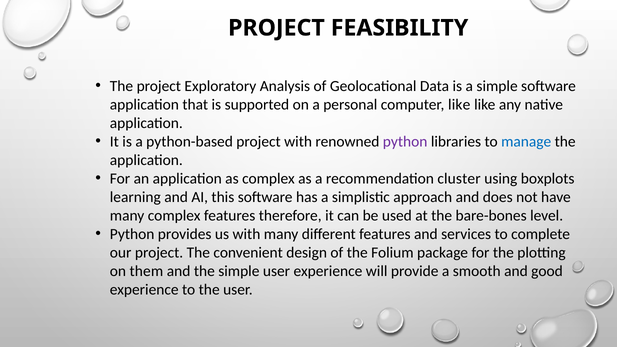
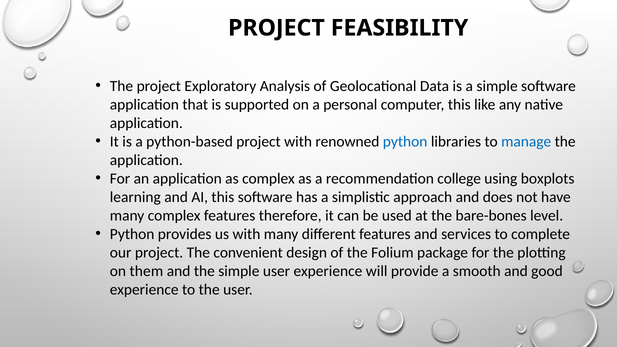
computer like: like -> this (459, 105)
python colour: purple -> blue (405, 142)
cluster: cluster -> college (459, 179)
